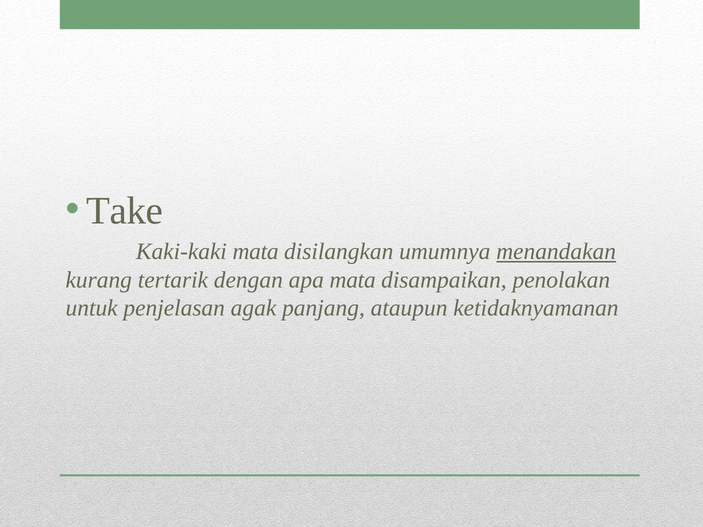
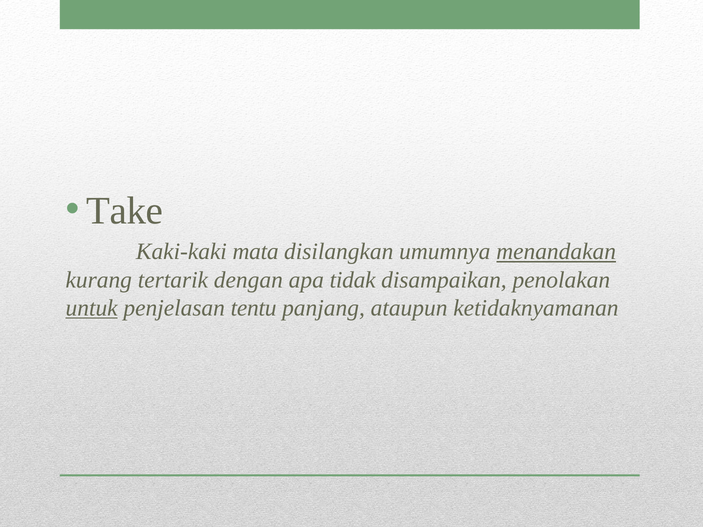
apa mata: mata -> tidak (353, 280)
untuk underline: none -> present (92, 308)
agak: agak -> tentu (254, 308)
